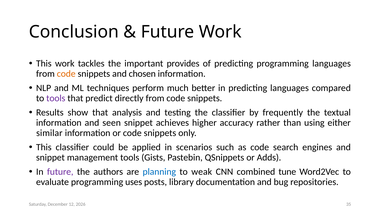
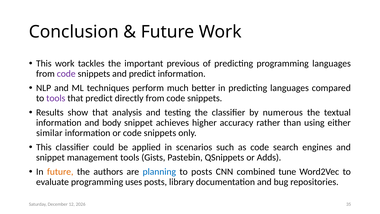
provides: provides -> previous (183, 63)
code colour: orange -> purple (66, 74)
and chosen: chosen -> predict (142, 74)
frequently: frequently -> numerous (283, 112)
seen: seen -> body (112, 123)
future colour: purple -> orange (60, 172)
to weak: weak -> posts (202, 172)
